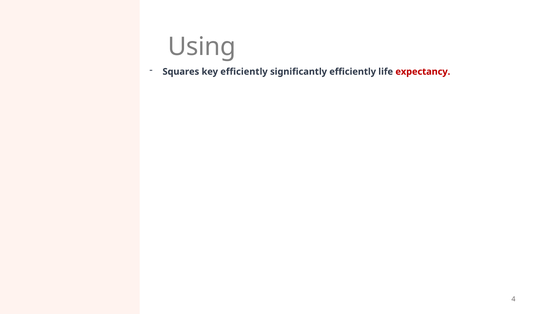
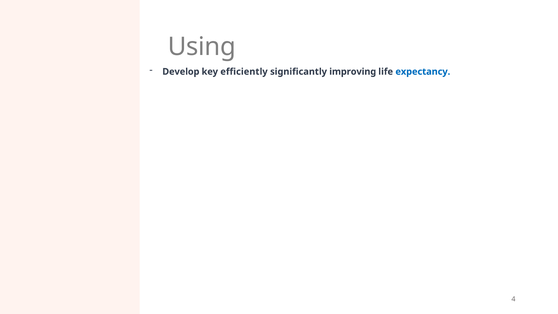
Squares: Squares -> Develop (181, 72)
significantly efficiently: efficiently -> improving (353, 72)
expectancy colour: red -> blue (423, 72)
